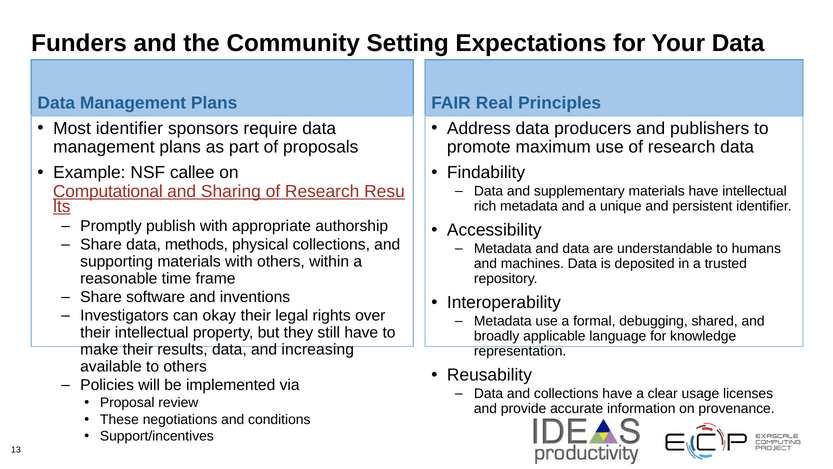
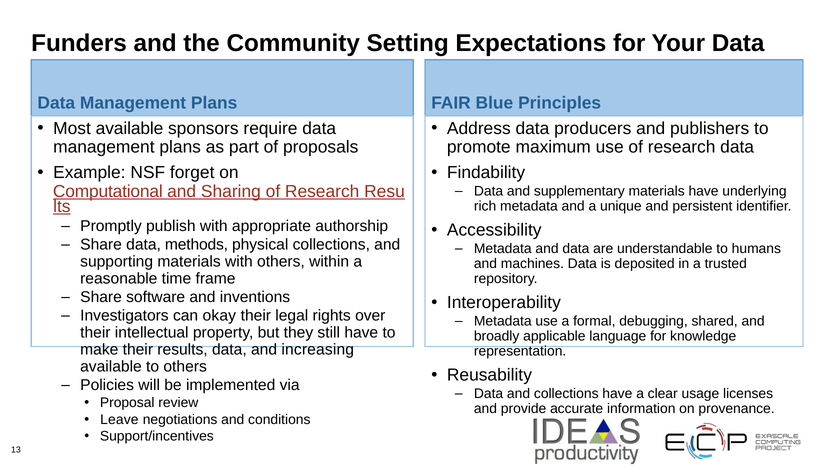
Real: Real -> Blue (494, 103)
Most identifier: identifier -> available (130, 128)
callee: callee -> forget (192, 173)
have intellectual: intellectual -> underlying (754, 191)
These: These -> Leave (119, 419)
